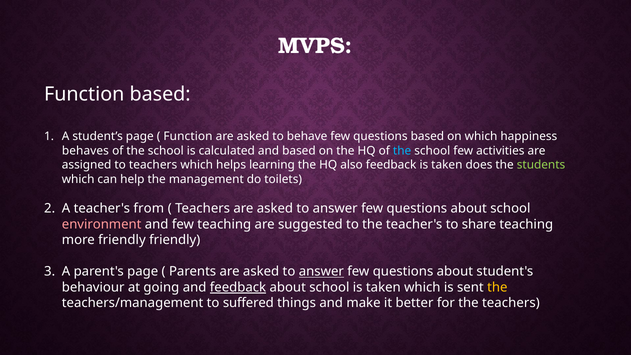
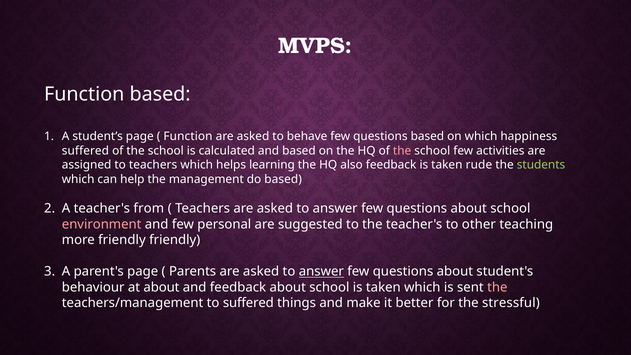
behaves: behaves -> suffered (85, 151)
the colour: light blue -> pink (402, 151)
does: does -> rude (479, 165)
do toilets: toilets -> based (283, 179)
few teaching: teaching -> personal (224, 224)
share: share -> other (479, 224)
at going: going -> about (161, 287)
feedback underline: present -> none (238, 287)
the colour: yellow -> pink (497, 287)
the teachers: teachers -> stressful (511, 303)
